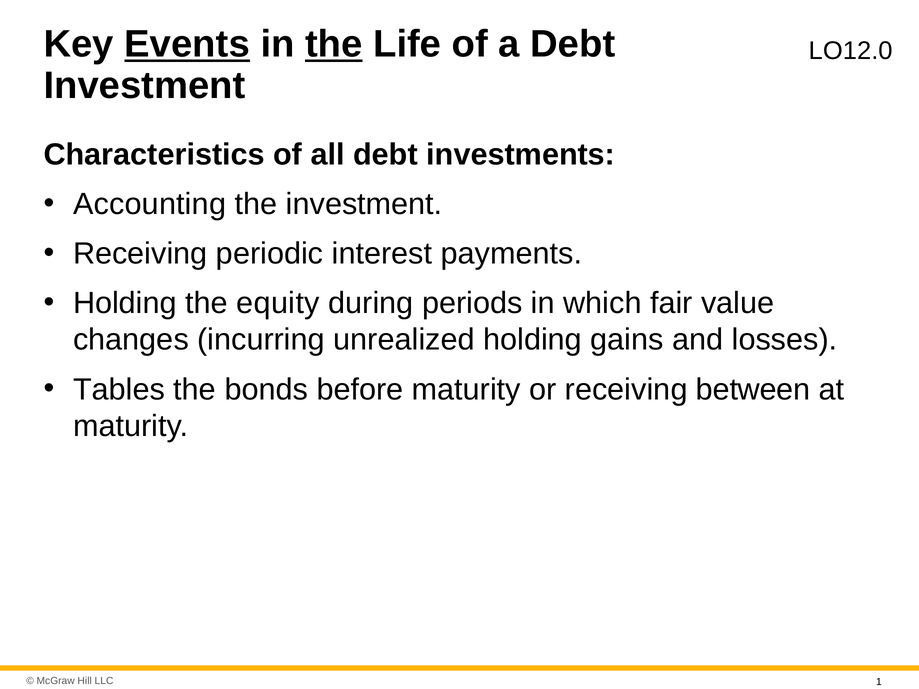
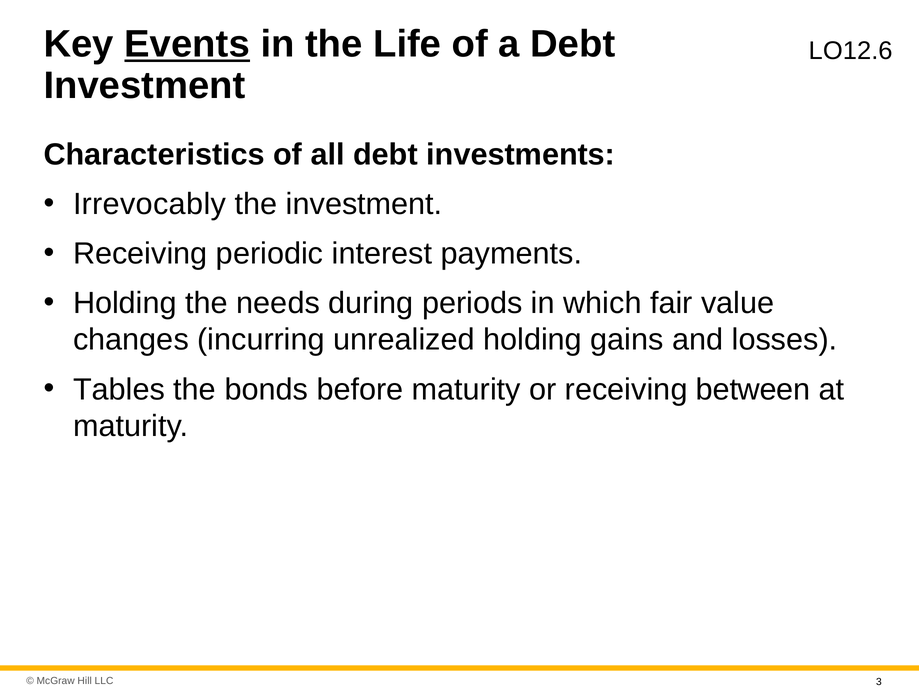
the underline: present -> none (334, 44)
O12.0: O12.0 -> O12.6 (858, 51)
Accounting: Accounting -> Irrevocably (150, 204)
equity: equity -> needs (278, 303)
1: 1 -> 3 (879, 682)
